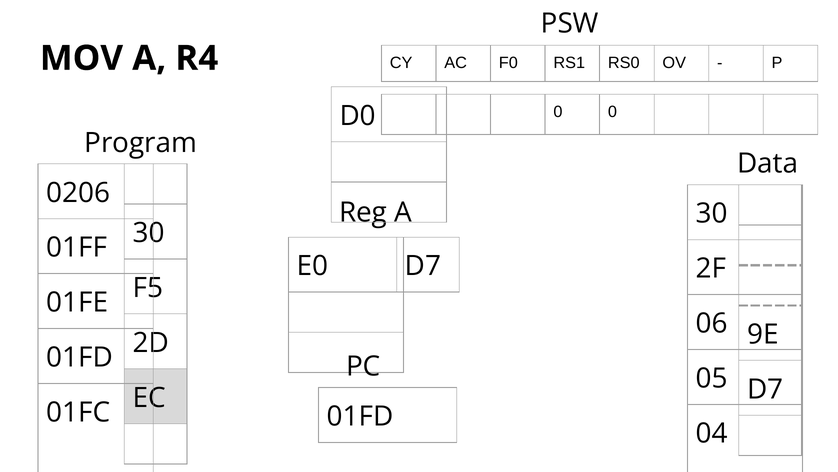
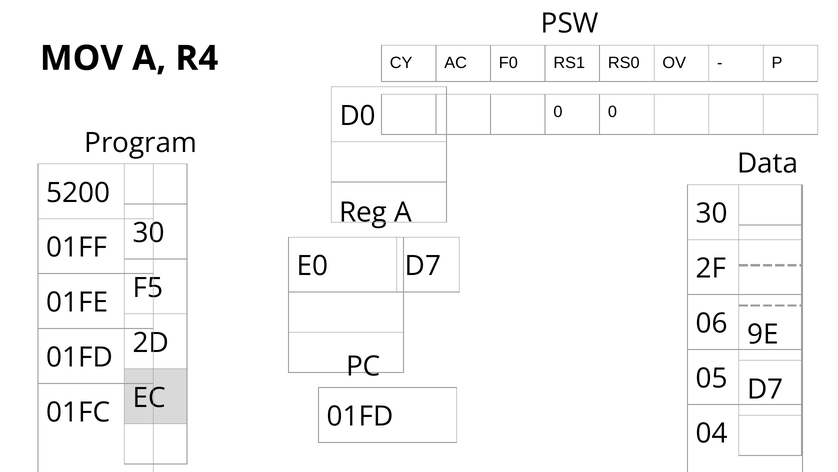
0206: 0206 -> 5200 (78, 193)
